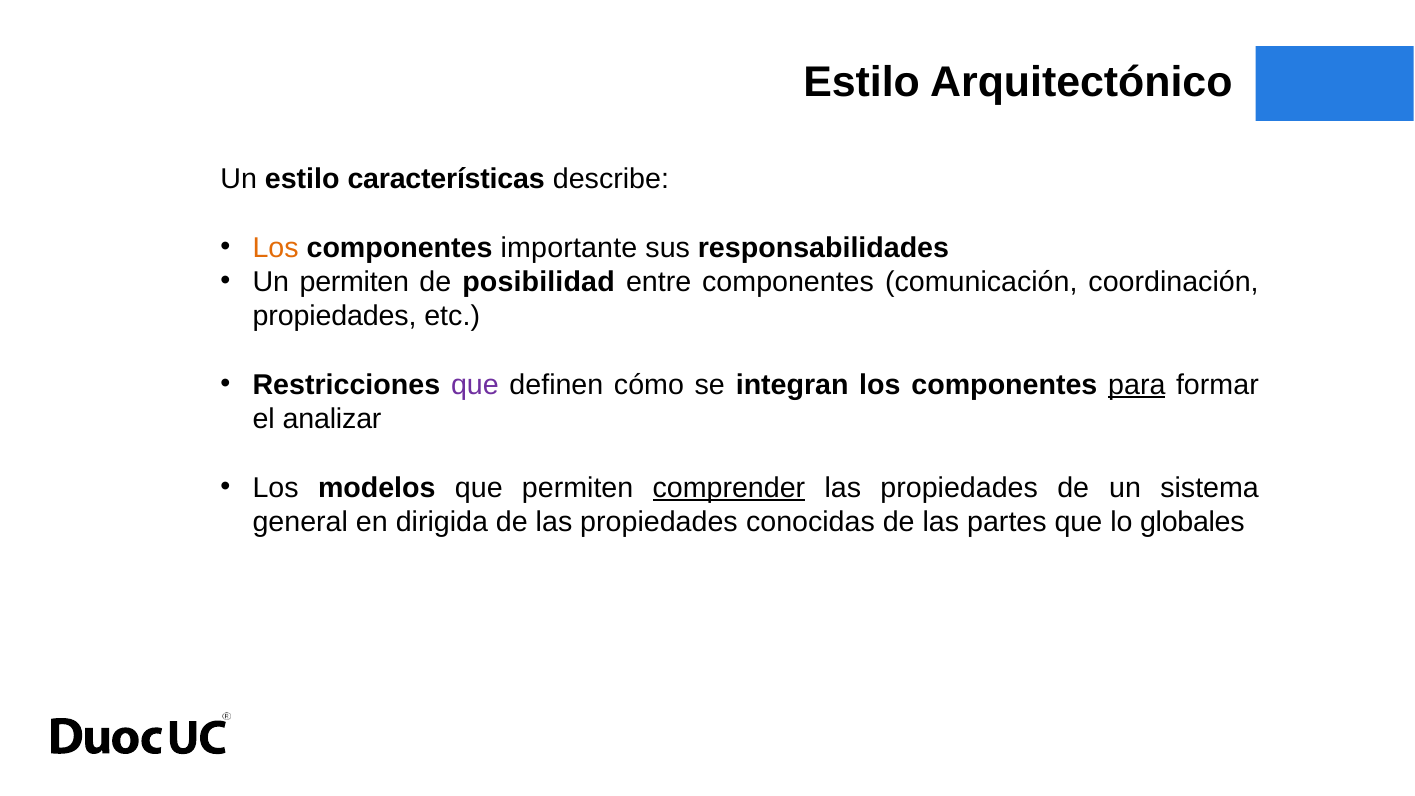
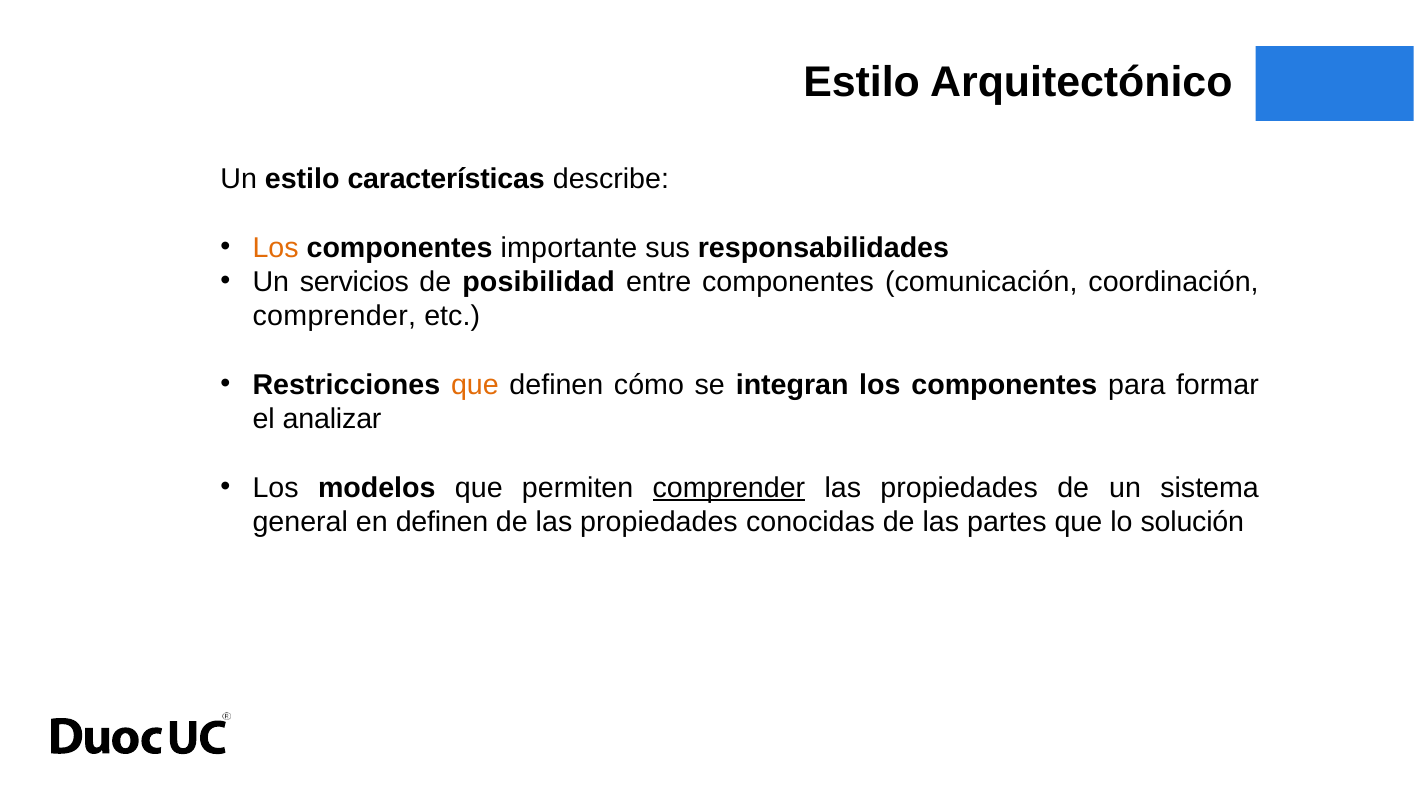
Un permiten: permiten -> servicios (354, 282)
propiedades: propiedades -> comprender (334, 316)
que colour: purple -> orange (475, 385)
para underline: present -> none (1137, 385)
en dirigida: dirigida -> definen (442, 522)
globales: globales -> solución (1192, 522)
